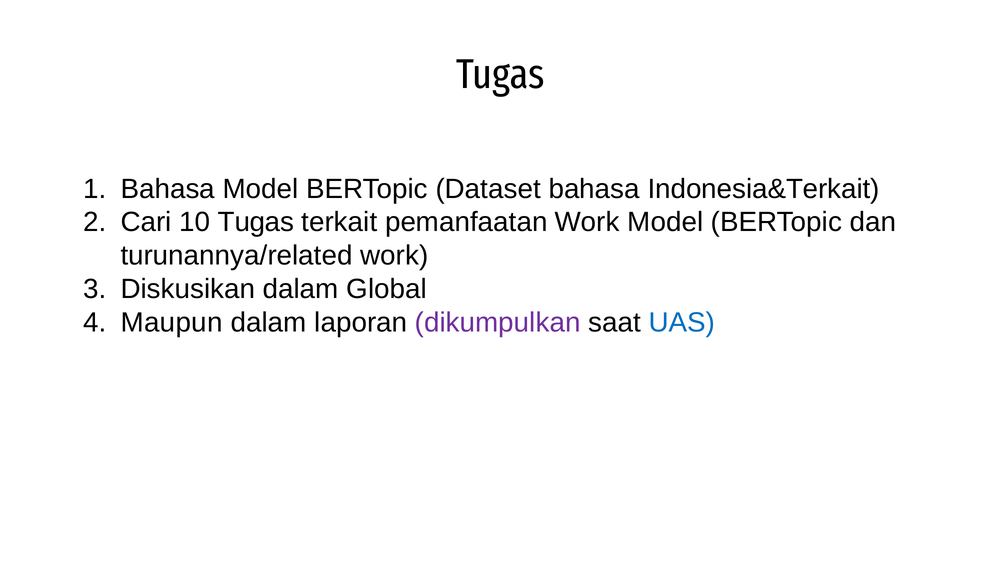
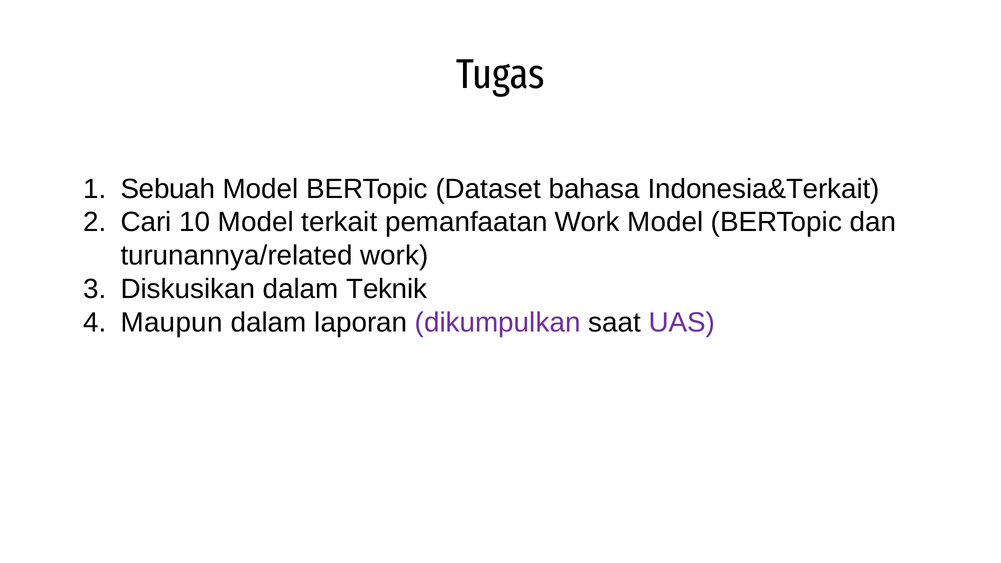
Bahasa: Bahasa -> Sebuah (168, 189)
10 Tugas: Tugas -> Model (256, 222)
Global: Global -> Teknik (387, 289)
UAS colour: blue -> purple (682, 322)
